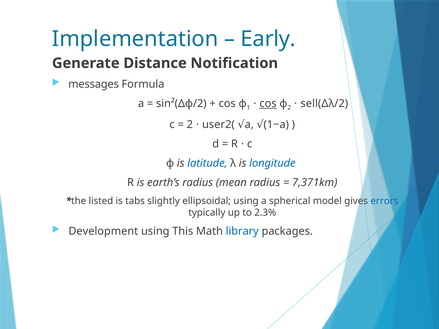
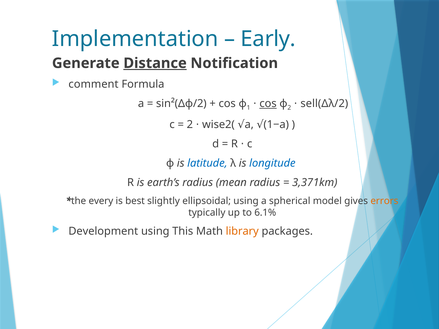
Distance underline: none -> present (155, 63)
messages: messages -> comment (93, 84)
user2(: user2( -> wise2( (218, 125)
7,371km: 7,371km -> 3,371km (315, 183)
listed: listed -> every (101, 201)
tabs: tabs -> best (135, 201)
errors colour: blue -> orange (384, 201)
2.3%: 2.3% -> 6.1% (265, 213)
library colour: blue -> orange (242, 231)
